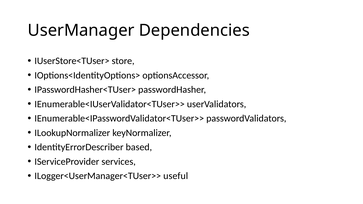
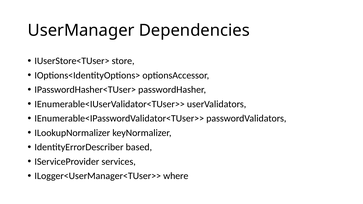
useful: useful -> where (176, 176)
